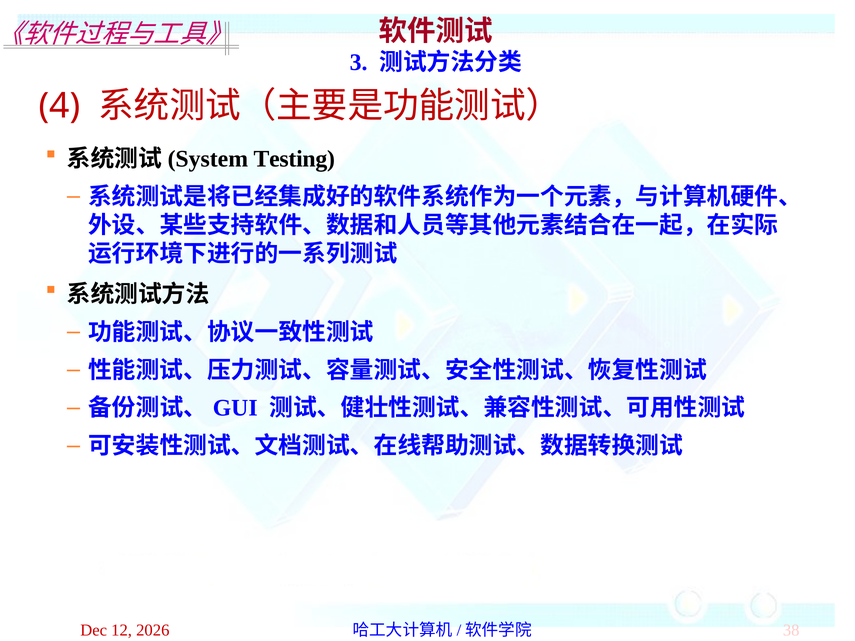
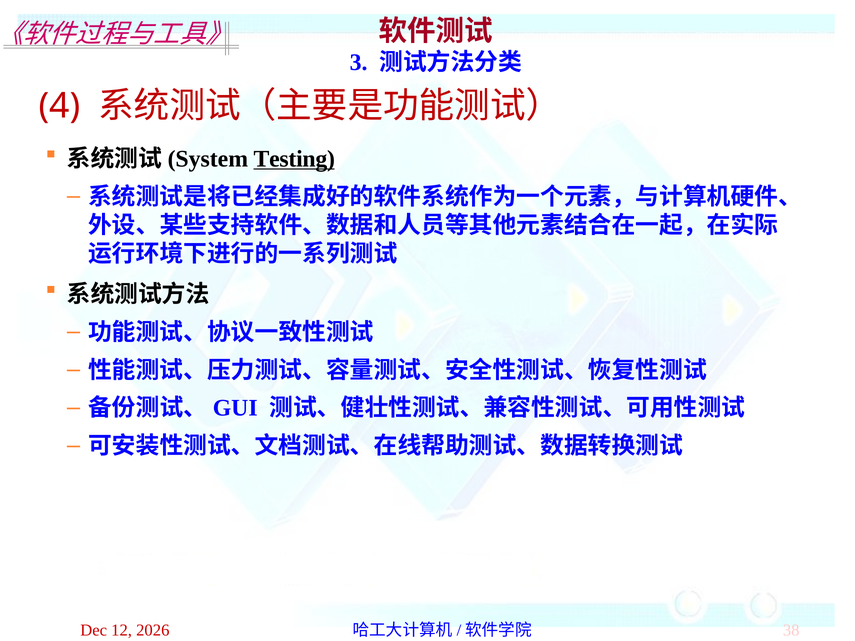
Testing underline: none -> present (294, 159)
